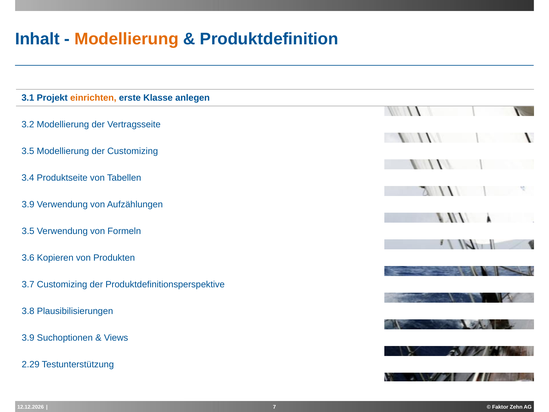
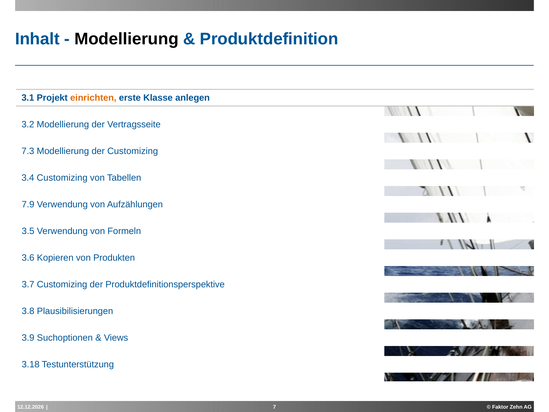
Modellierung colour: orange -> black (127, 39)
3.5: 3.5 -> 7.3 (28, 151)
3.4 Produktseite: Produktseite -> Customizing (62, 178)
3.9: 3.9 -> 7.9 (28, 204)
2.29: 2.29 -> 3.18 (31, 364)
